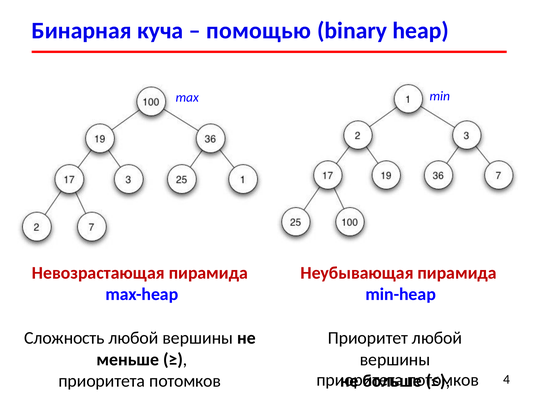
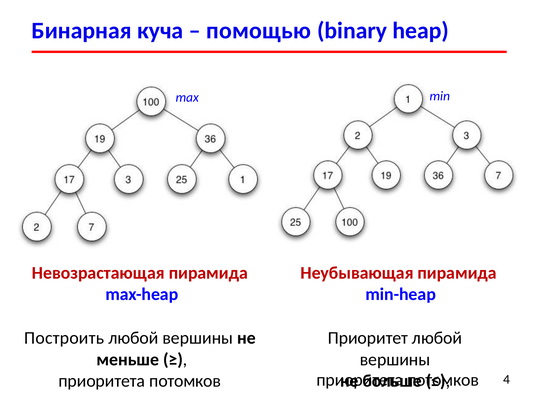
Сложность: Сложность -> Построить (64, 338)
